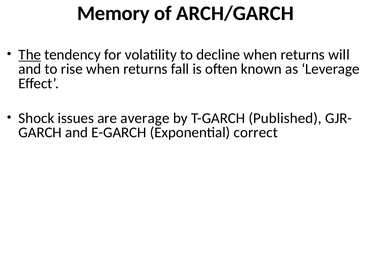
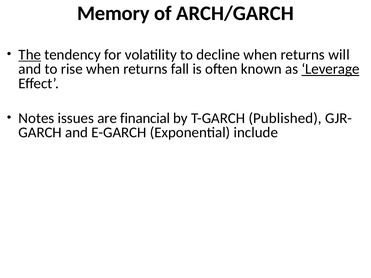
Leverage underline: none -> present (330, 69)
Shock: Shock -> Notes (36, 118)
average: average -> financial (145, 118)
correct: correct -> include (256, 133)
